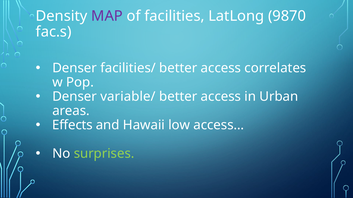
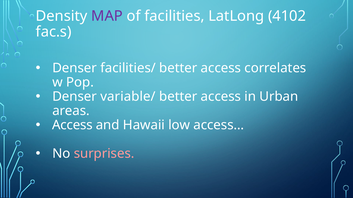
9870: 9870 -> 4102 (287, 16)
Effects: Effects -> Access (72, 125)
surprises colour: light green -> pink (104, 154)
